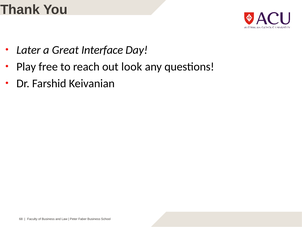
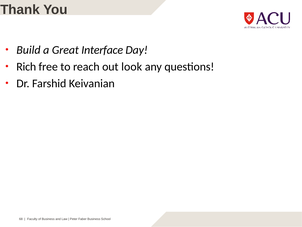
Later: Later -> Build (28, 50)
Play: Play -> Rich (26, 67)
